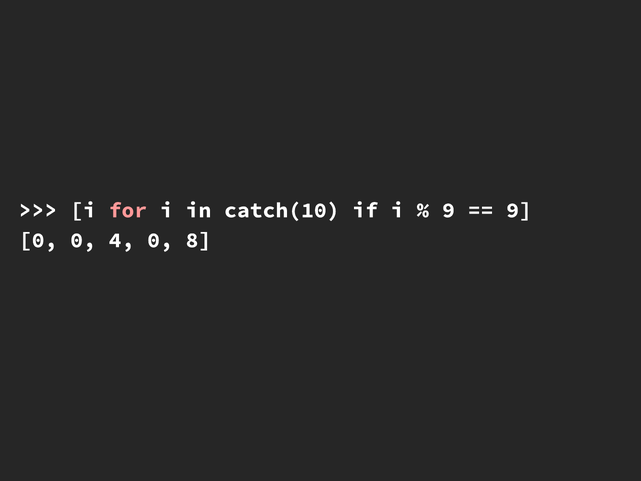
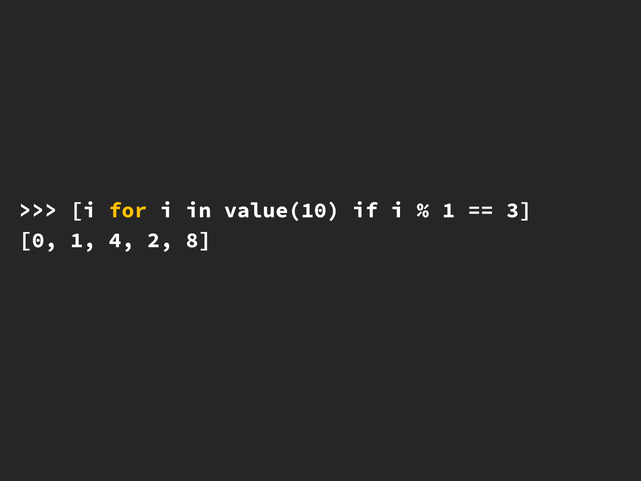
for colour: pink -> yellow (128, 210)
catch(10: catch(10 -> value(10 (282, 210)
9: 9 -> 1 (449, 210)
9: 9 -> 3 (519, 210)
0 0: 0 -> 1 (83, 240)
4 0: 0 -> 2 (160, 240)
